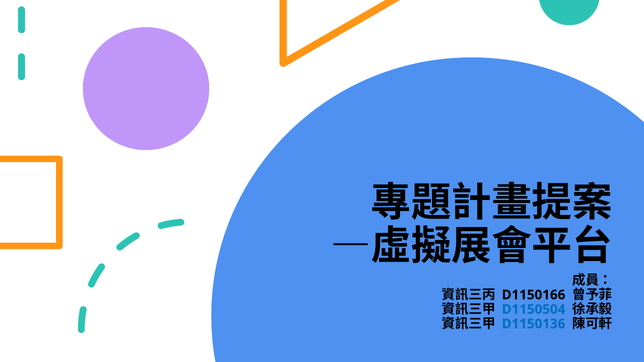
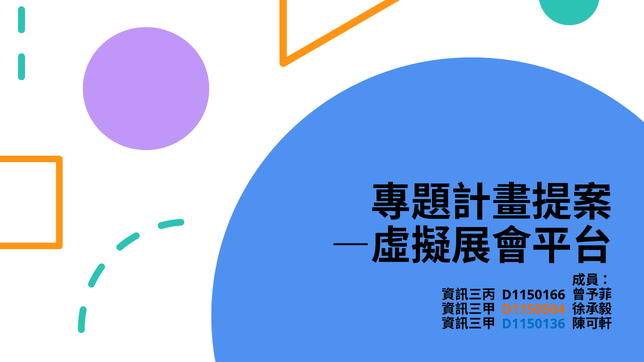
D1150504 colour: blue -> orange (534, 310)
